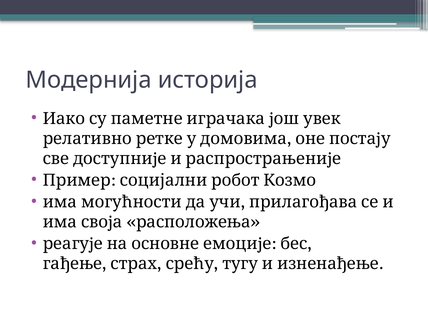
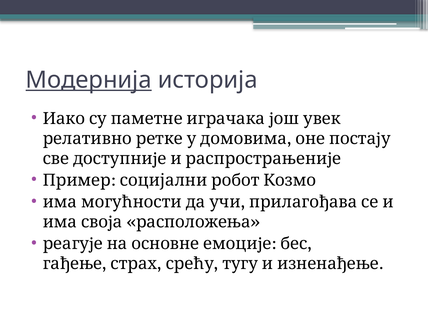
Модернија underline: none -> present (89, 80)
